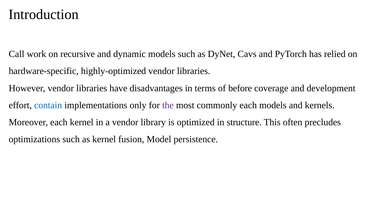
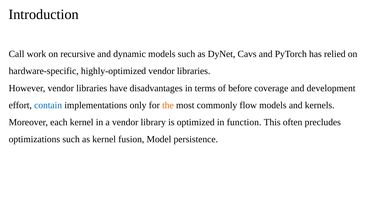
the colour: purple -> orange (168, 105)
commonly each: each -> flow (248, 105)
structure: structure -> function (244, 122)
